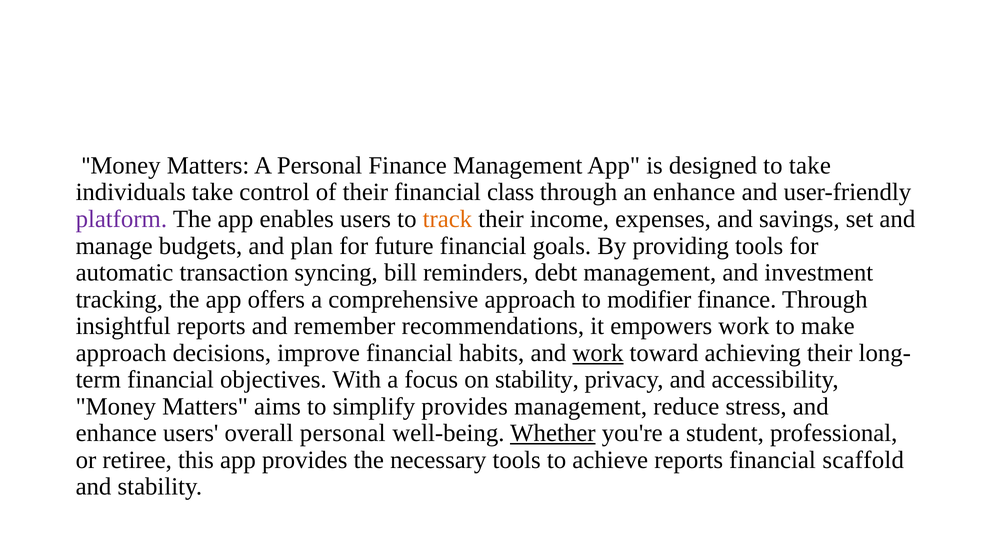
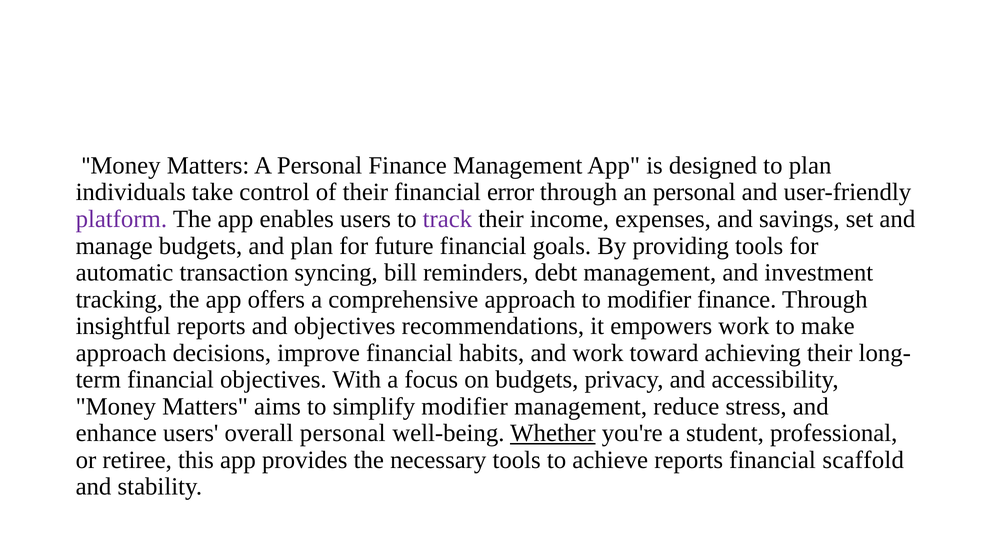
to take: take -> plan (810, 166)
class: class -> error (511, 192)
an enhance: enhance -> personal (694, 192)
track colour: orange -> purple (447, 219)
and remember: remember -> objectives (345, 326)
work underline: present -> none (598, 353)
on stability: stability -> budgets (537, 380)
simplify provides: provides -> modifier (465, 406)
